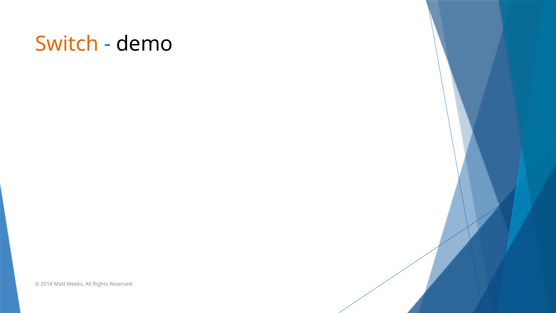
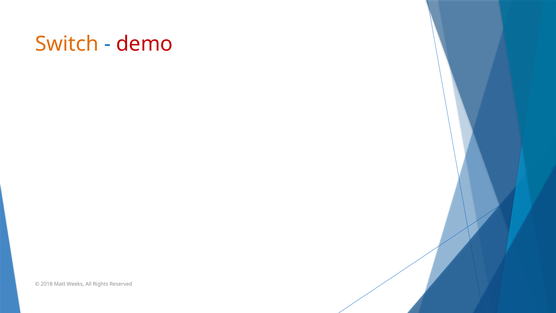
demo colour: black -> red (145, 44)
